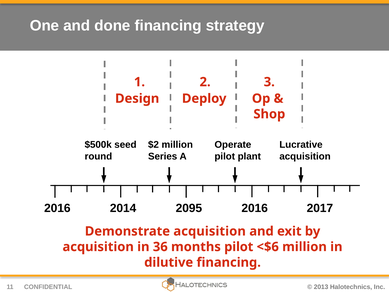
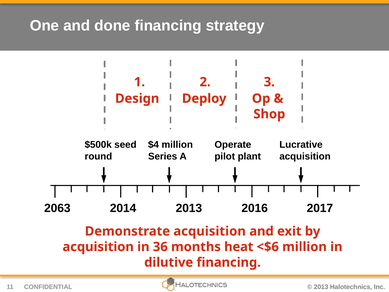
$2: $2 -> $4 (153, 145)
2016: 2016 -> 2063 (57, 208)
2014 2095: 2095 -> 2013 (189, 208)
months pilot: pilot -> heat (239, 247)
